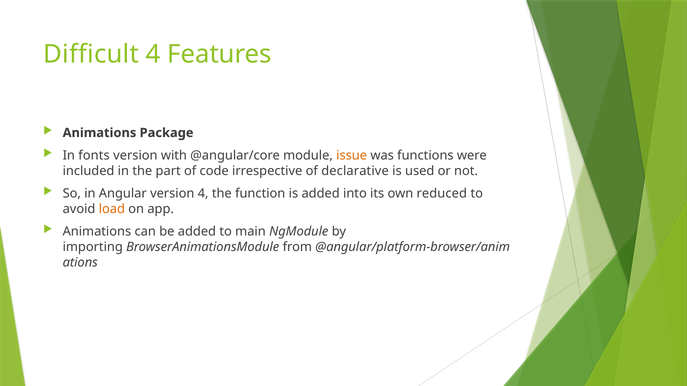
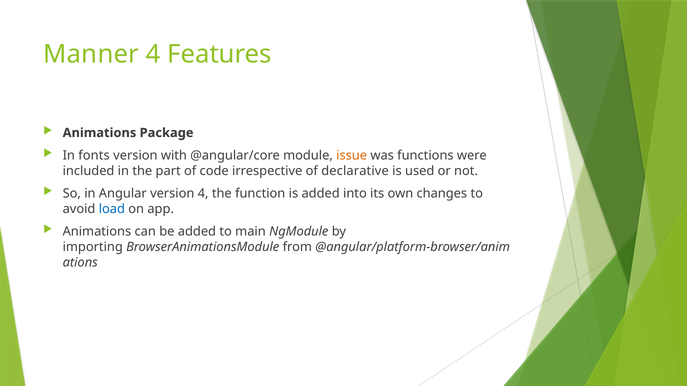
Difficult: Difficult -> Manner (91, 54)
reduced: reduced -> changes (442, 194)
load colour: orange -> blue (112, 209)
